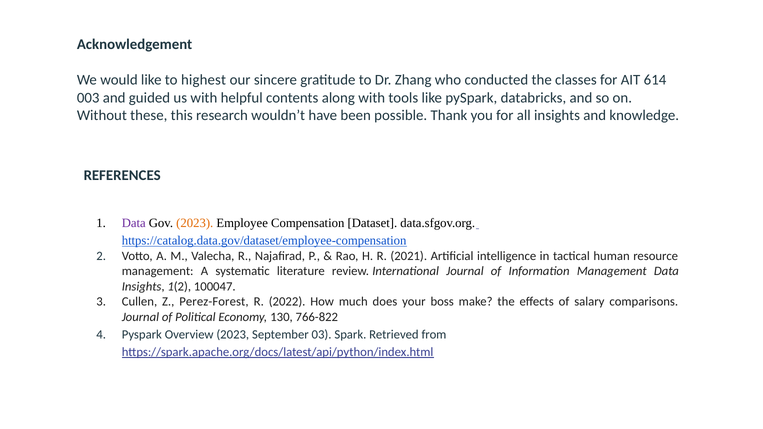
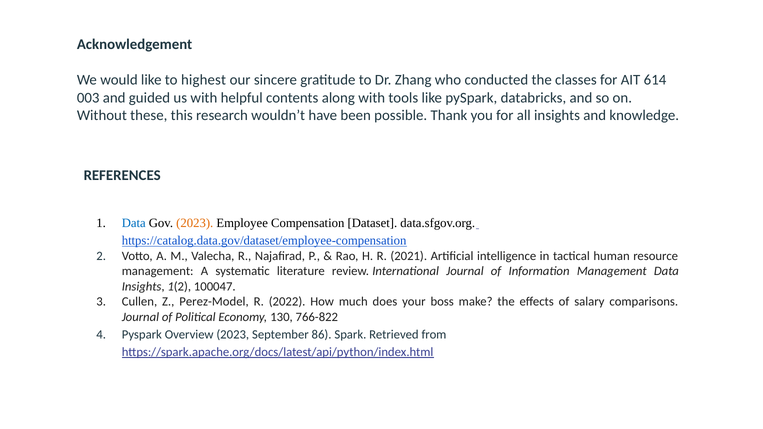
Data colour: purple -> blue (134, 223)
Perez-Forest: Perez-Forest -> Perez-Model (214, 302)
03: 03 -> 86 (322, 335)
